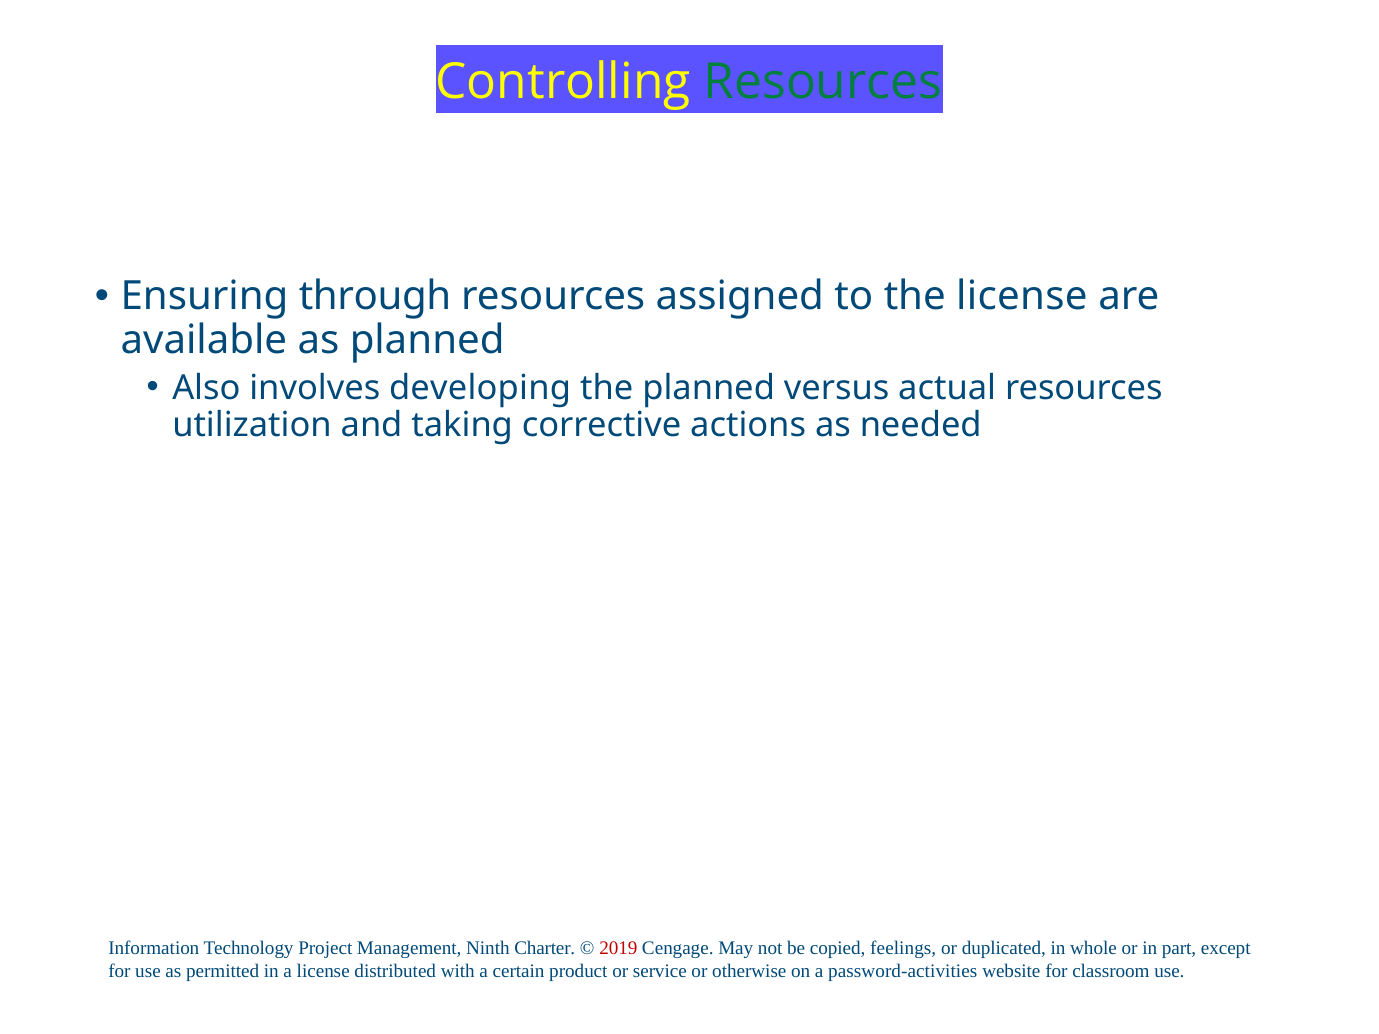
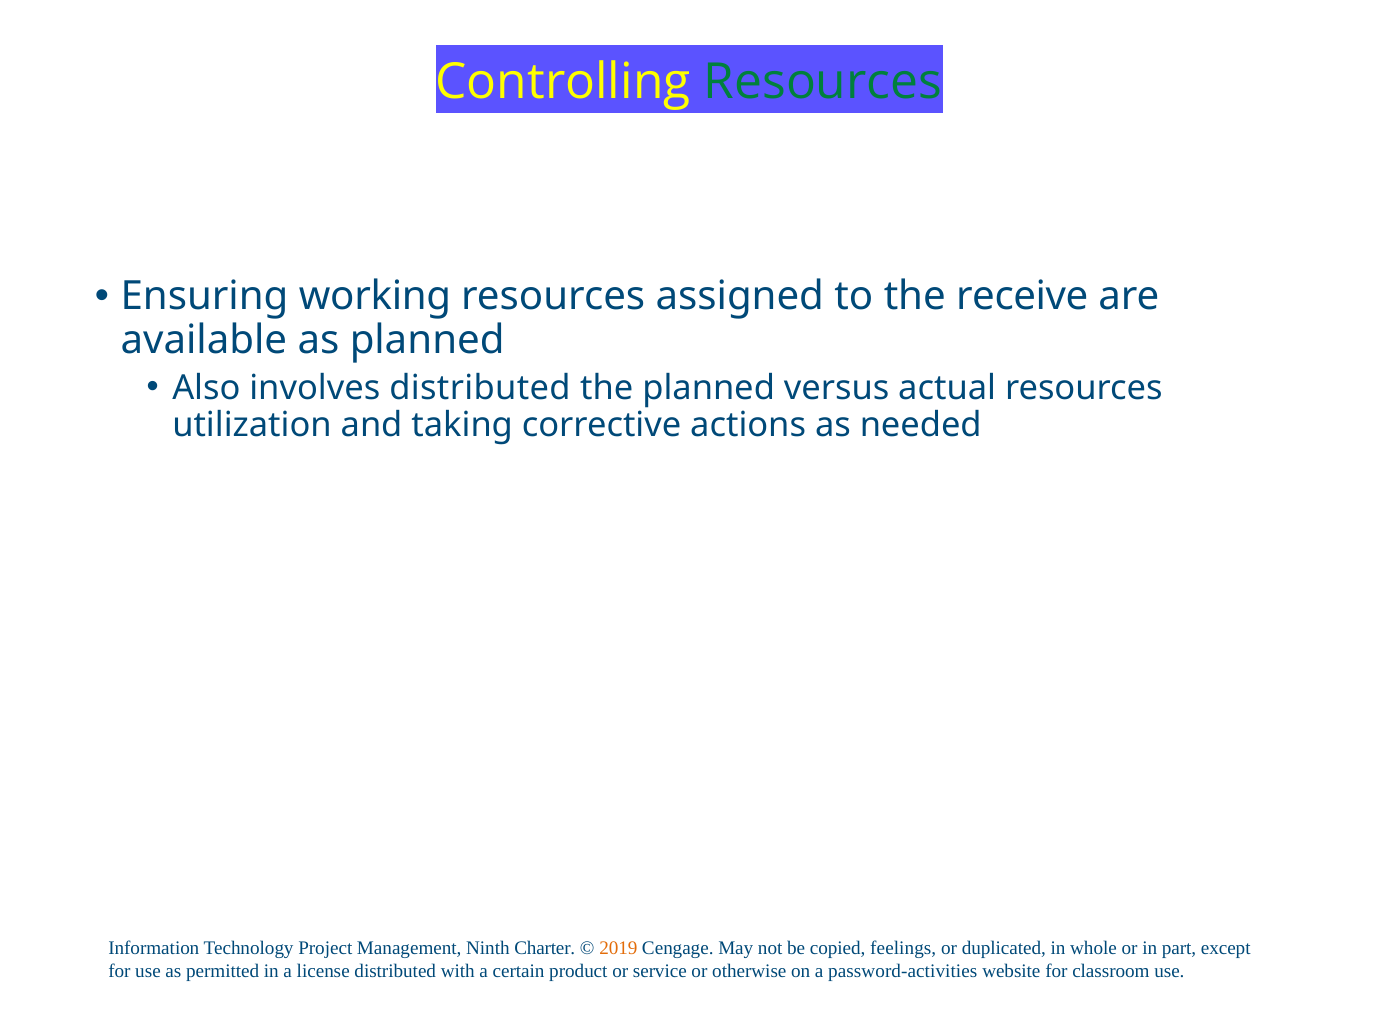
through: through -> working (375, 297)
the license: license -> receive (1022, 297)
involves developing: developing -> distributed (480, 388)
2019 colour: red -> orange (618, 948)
